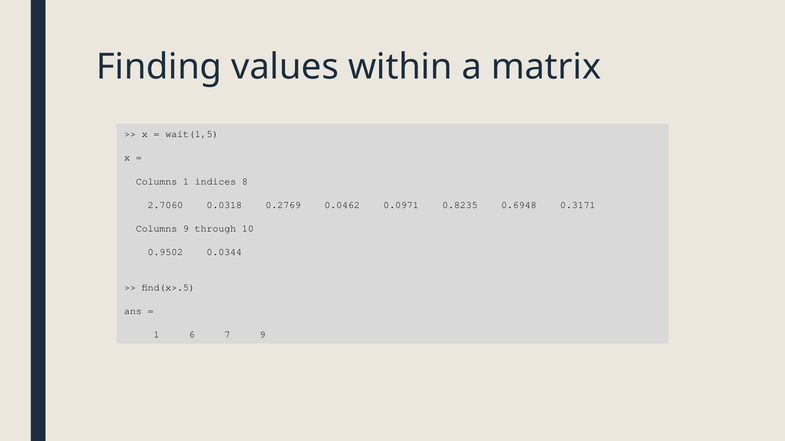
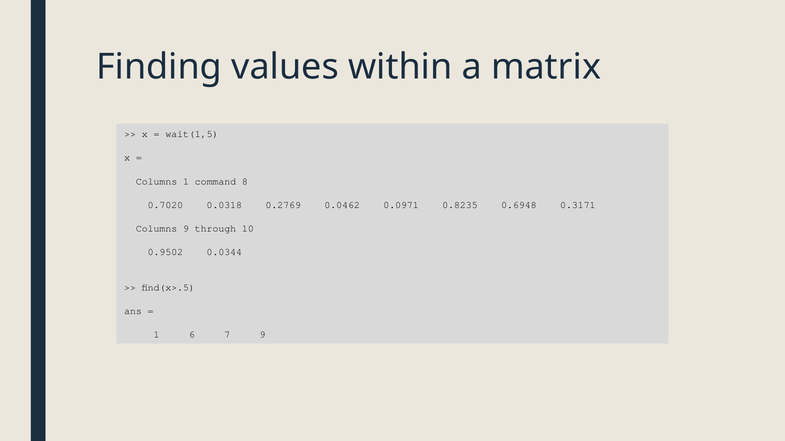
indices: indices -> command (215, 182)
2.7060: 2.7060 -> 0.7020 (165, 205)
